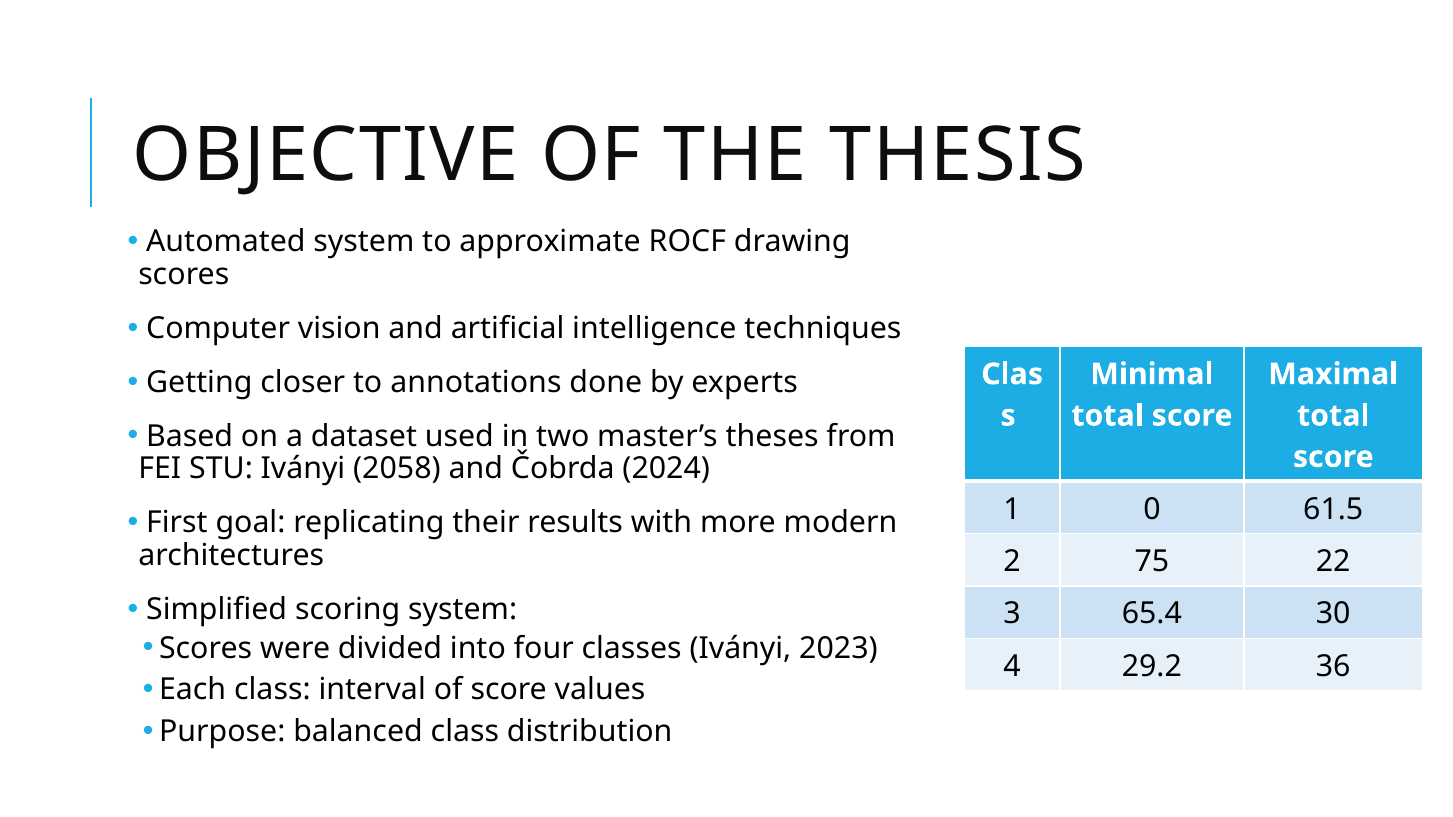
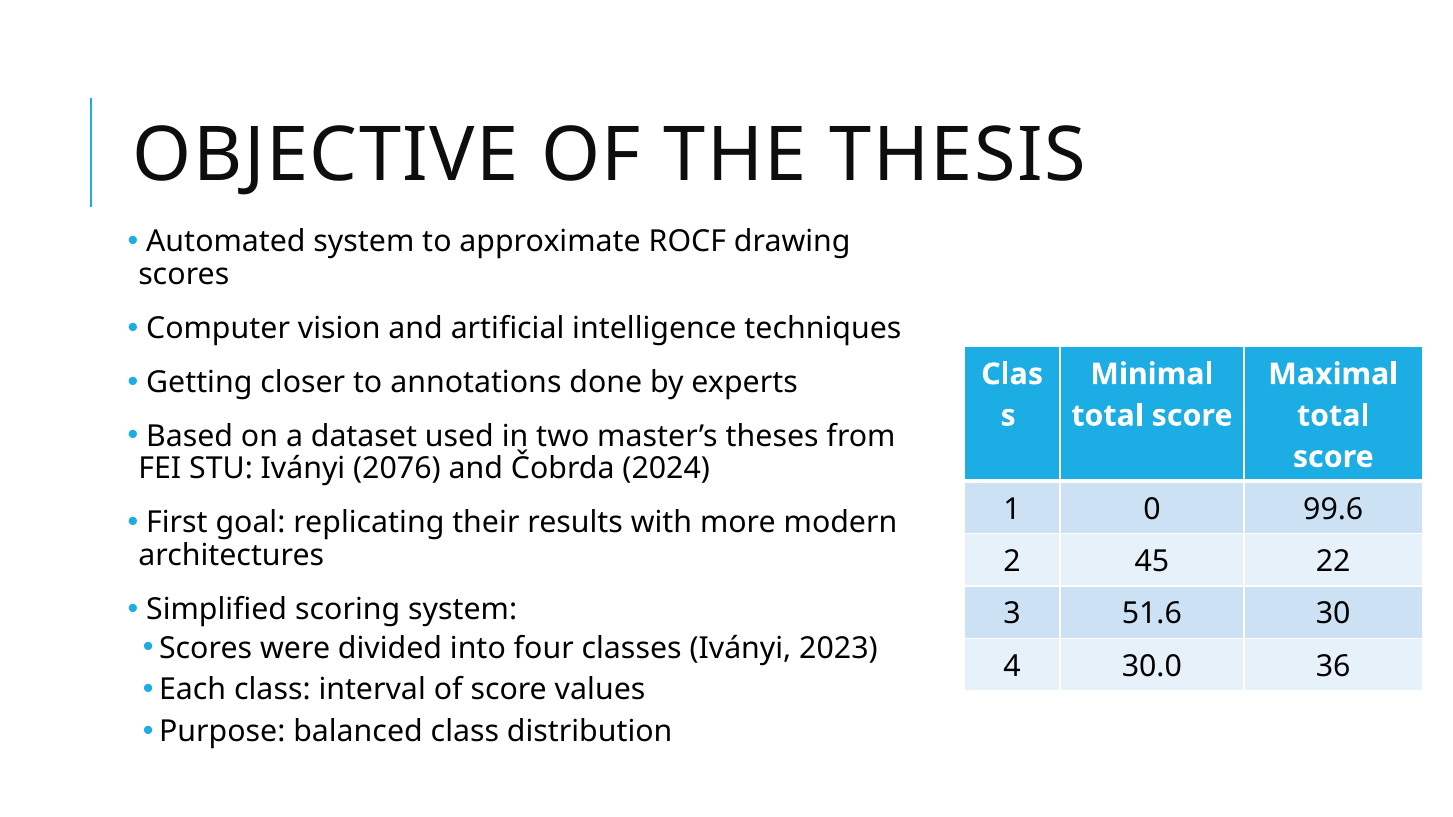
2058: 2058 -> 2076 (397, 469)
61.5: 61.5 -> 99.6 (1333, 510)
75: 75 -> 45 (1152, 562)
65.4: 65.4 -> 51.6 (1152, 614)
29.2: 29.2 -> 30.0 (1152, 667)
